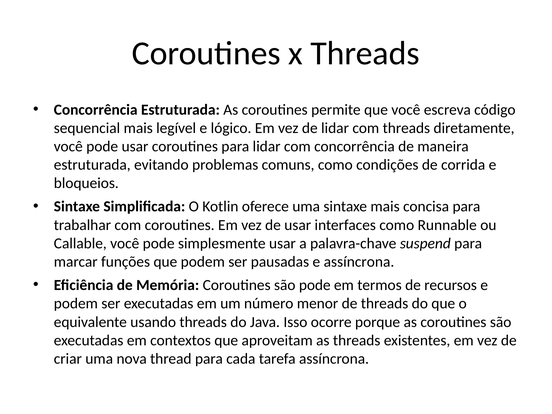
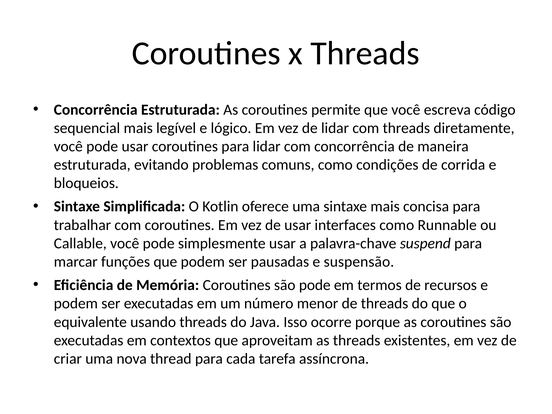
e assíncrona: assíncrona -> suspensão (359, 262)
